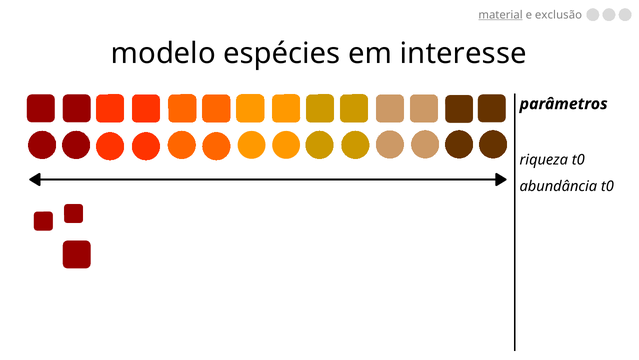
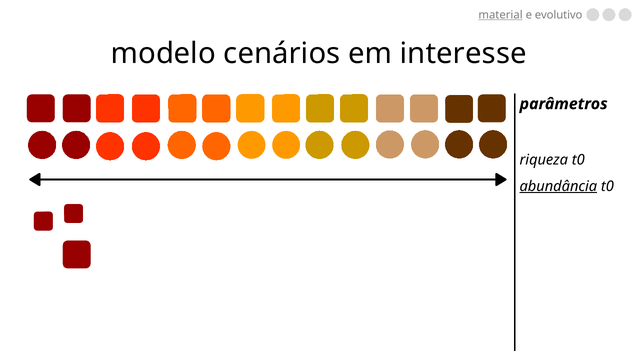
exclusão: exclusão -> evolutivo (559, 15)
espécies: espécies -> cenários (282, 54)
abundância underline: none -> present (558, 186)
